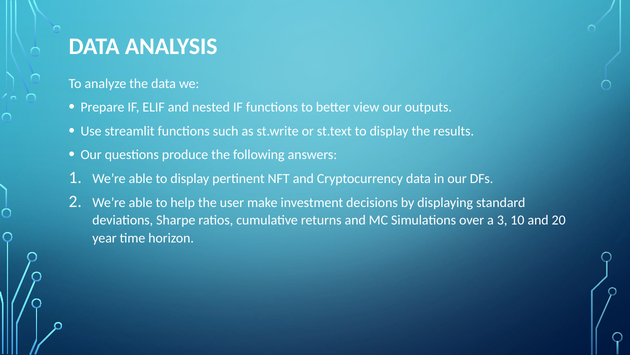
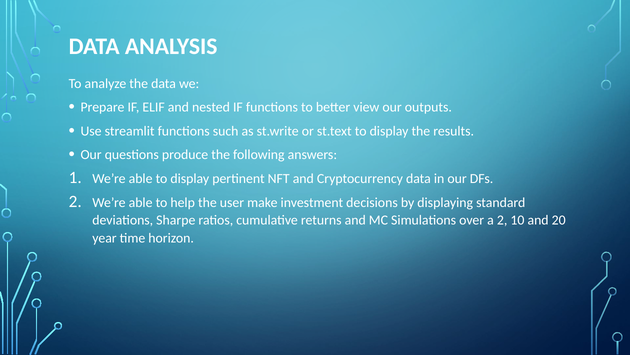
a 3: 3 -> 2 (502, 220)
